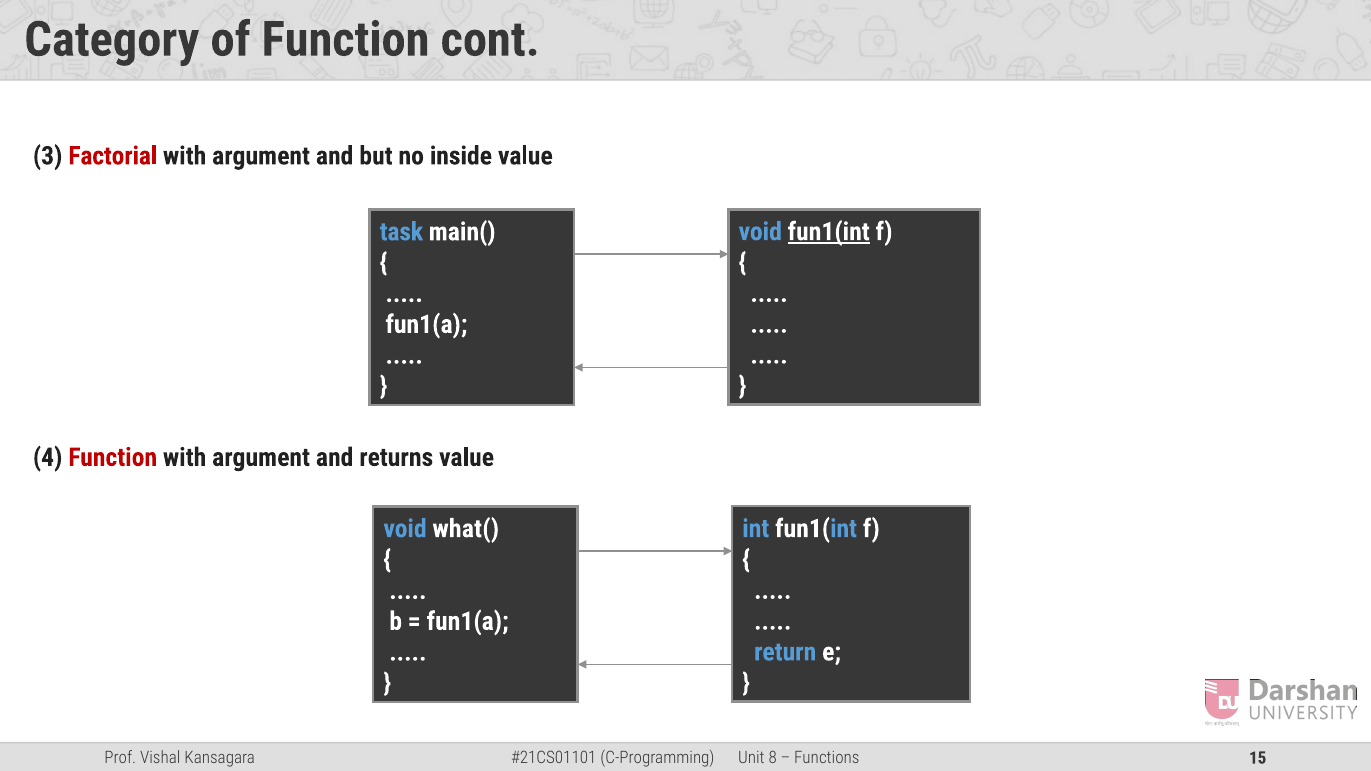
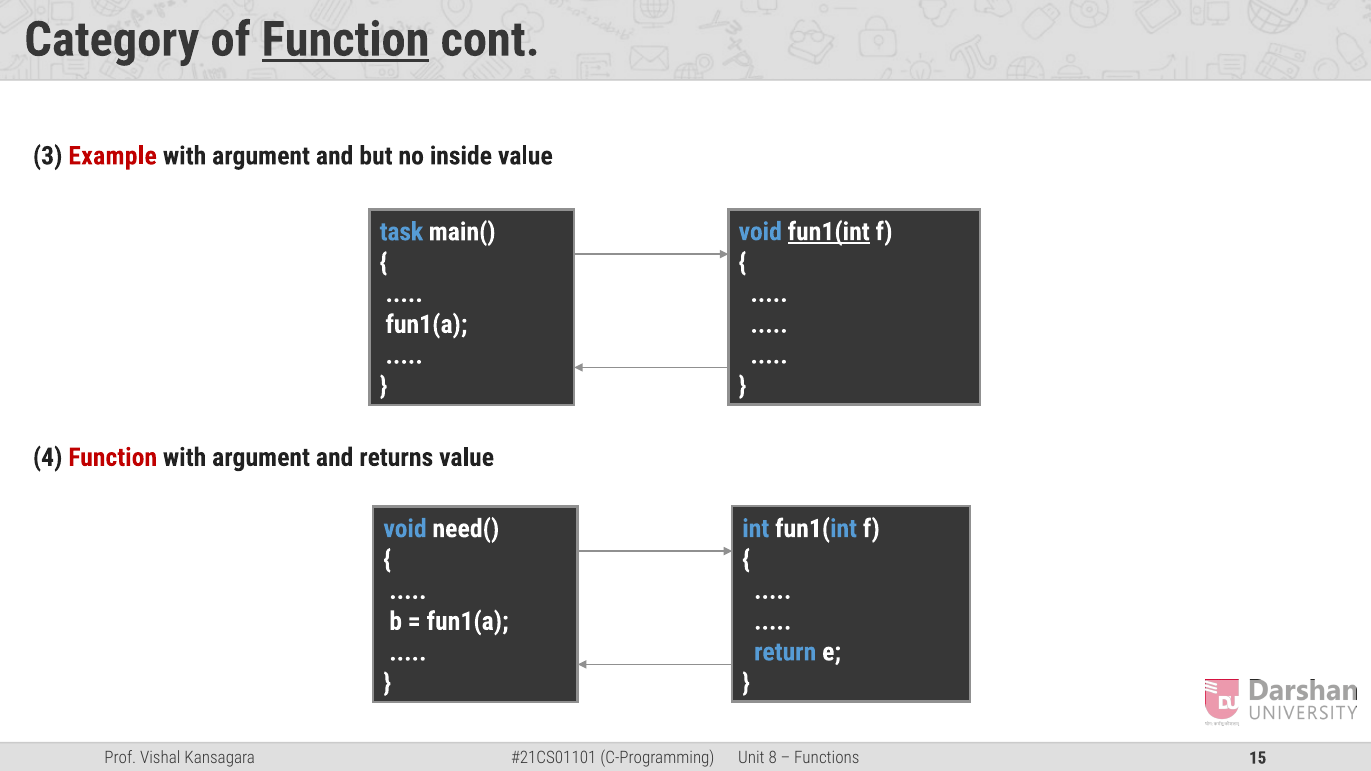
Function underline: none -> present (346, 40)
Factorial: Factorial -> Example (113, 156)
what(: what( -> need( (466, 529)
